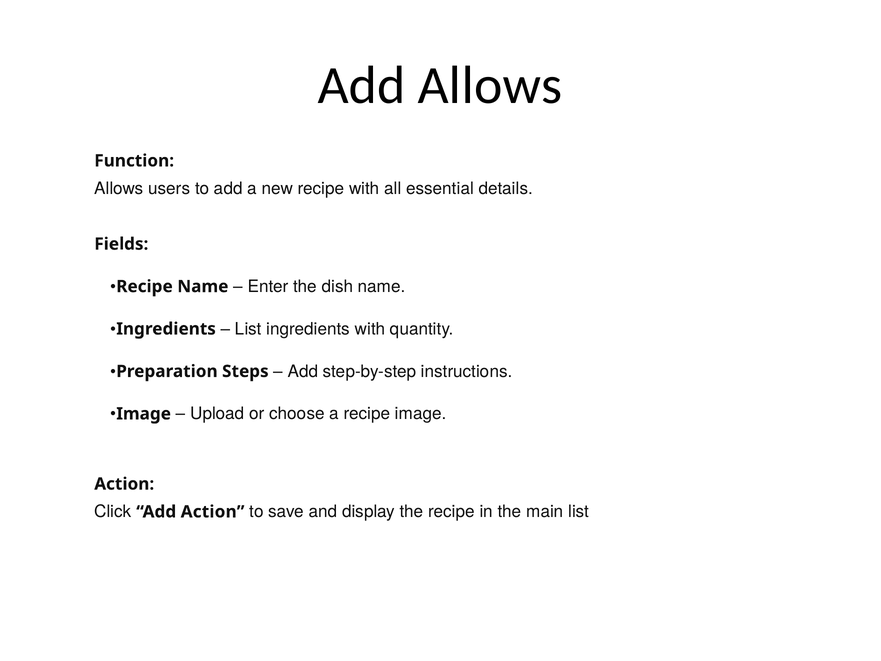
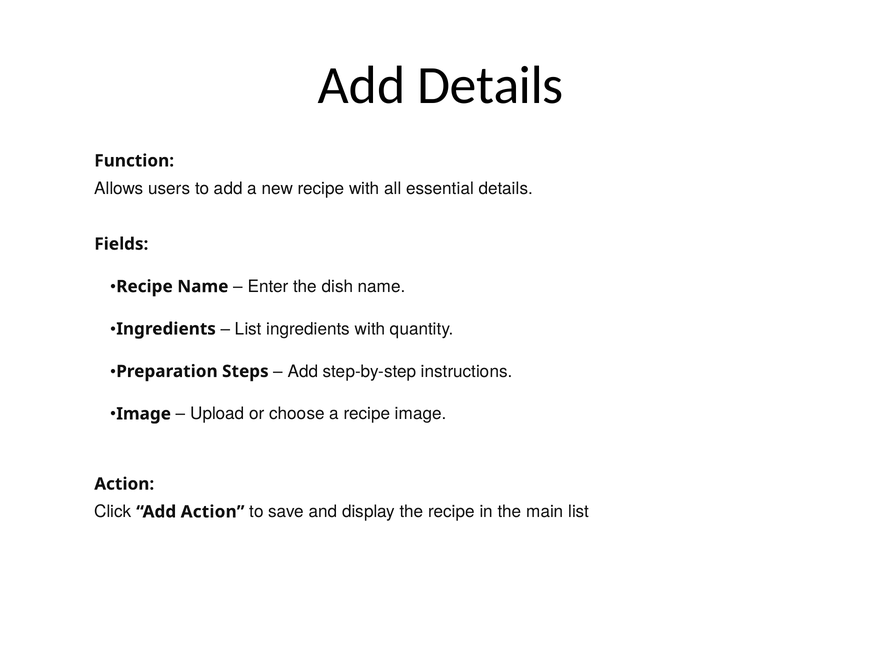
Add Allows: Allows -> Details (490, 85)
